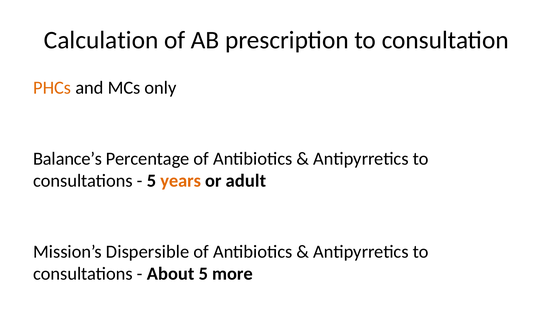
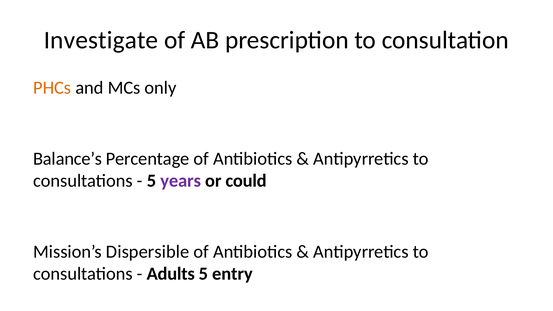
Calculation: Calculation -> Investigate (101, 40)
years colour: orange -> purple (181, 181)
adult: adult -> could (246, 181)
About: About -> Adults (171, 274)
more: more -> entry (232, 274)
